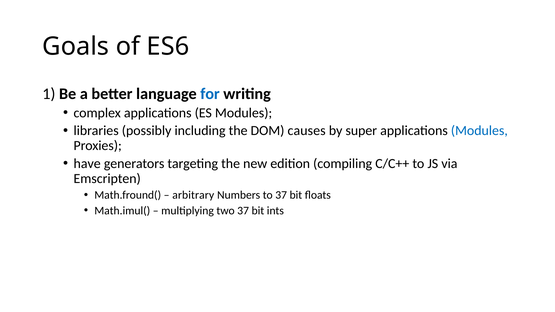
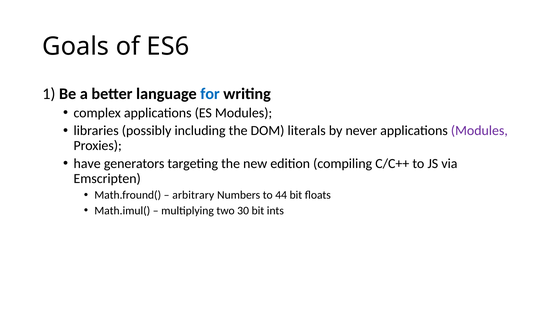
causes: causes -> literals (307, 131)
super: super -> never (361, 131)
Modules colour: blue -> purple (479, 131)
to 37: 37 -> 44 (281, 195)
two 37: 37 -> 30 (243, 211)
